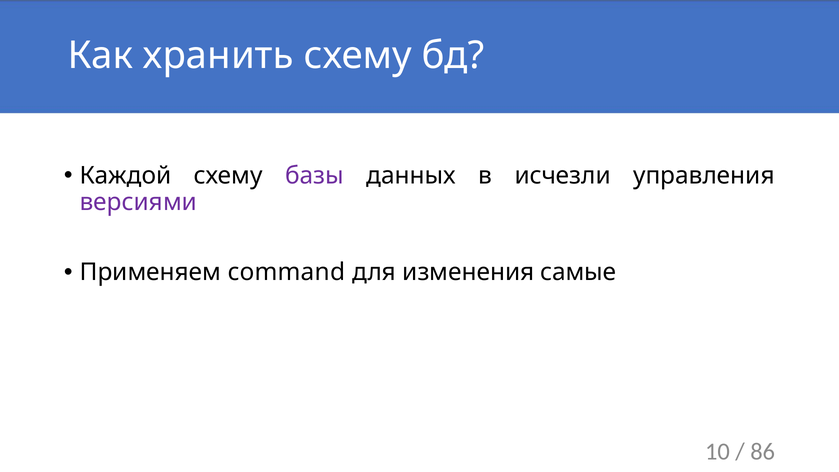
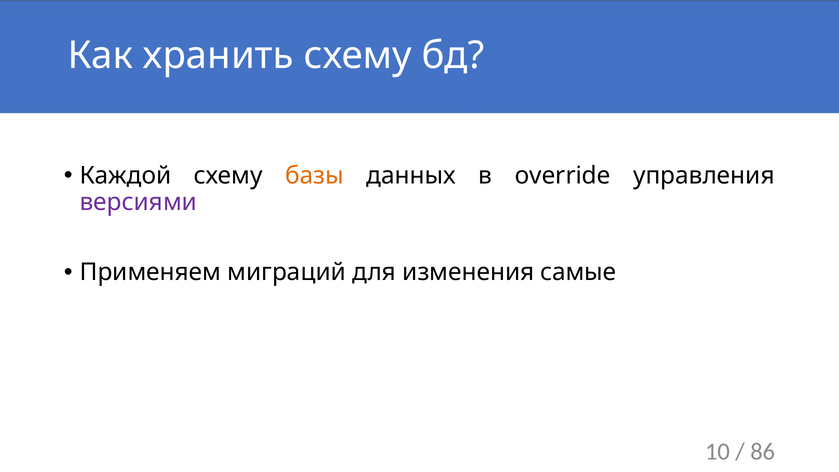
базы colour: purple -> orange (314, 176)
исчезли: исчезли -> override (563, 176)
command: command -> миграций (287, 272)
